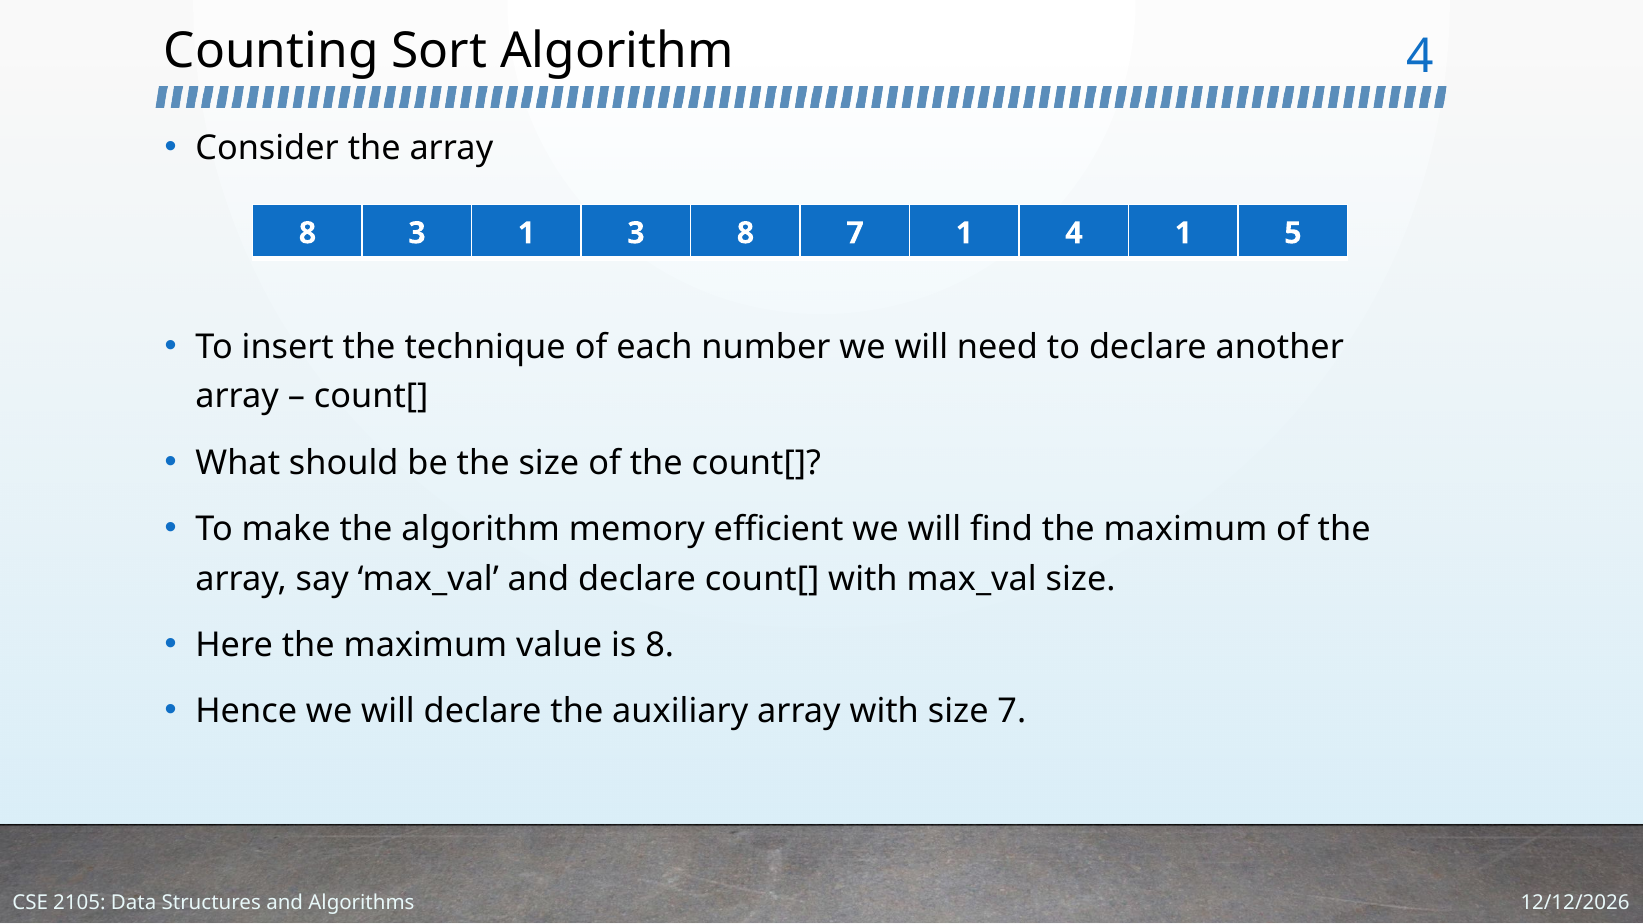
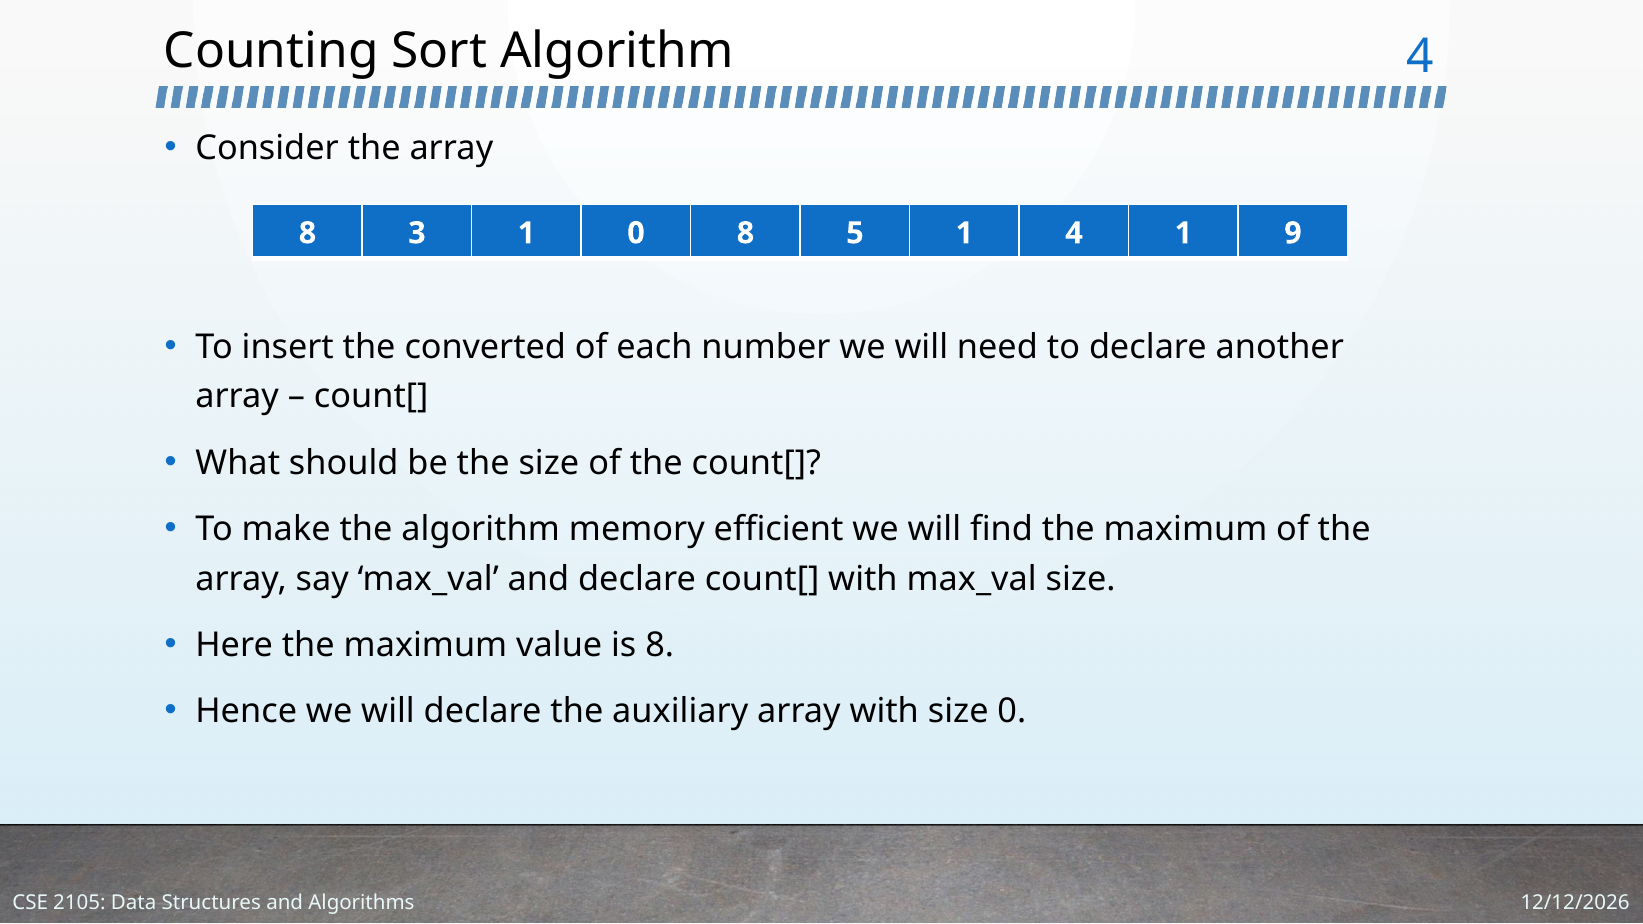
1 3: 3 -> 0 (636, 233)
8 7: 7 -> 5 (855, 233)
5: 5 -> 9 (1293, 233)
technique: technique -> converted (485, 347)
size 7: 7 -> 0 (1012, 712)
